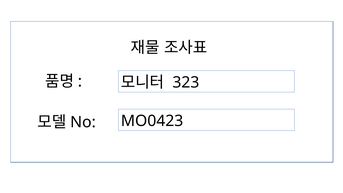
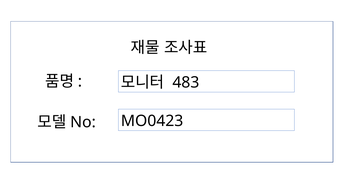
323: 323 -> 483 (186, 82)
